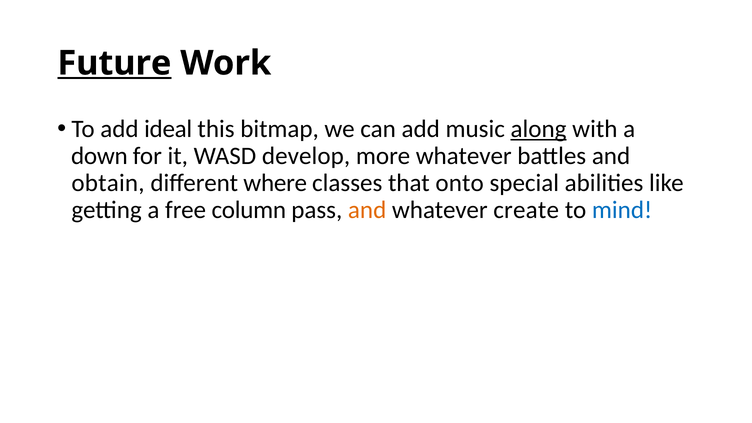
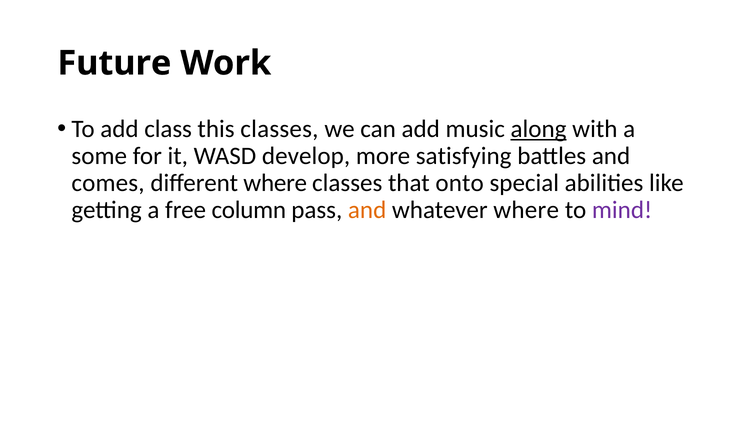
Future underline: present -> none (114, 63)
ideal: ideal -> class (168, 129)
this bitmap: bitmap -> classes (279, 129)
down: down -> some (99, 156)
more whatever: whatever -> satisfying (464, 156)
obtain: obtain -> comes (108, 183)
whatever create: create -> where (526, 210)
mind colour: blue -> purple (622, 210)
